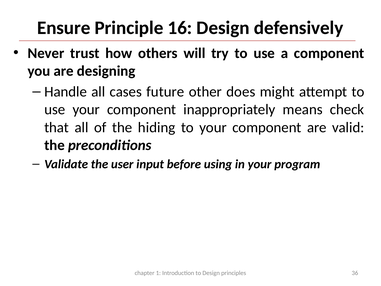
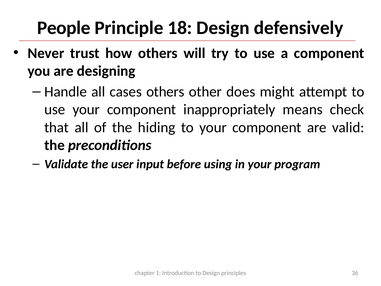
Ensure: Ensure -> People (64, 28)
16: 16 -> 18 (180, 28)
cases future: future -> others (165, 92)
